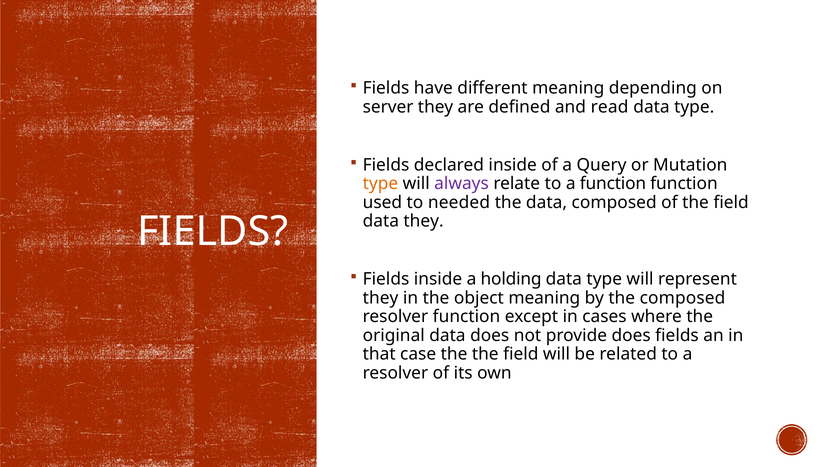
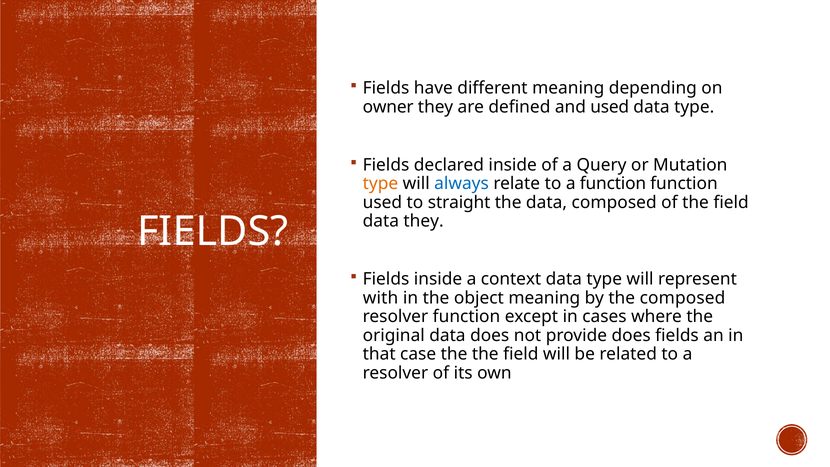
server: server -> owner (388, 107)
and read: read -> used (610, 107)
always colour: purple -> blue (462, 184)
needed: needed -> straight (459, 202)
holding: holding -> context (511, 279)
they: they -> with (381, 298)
